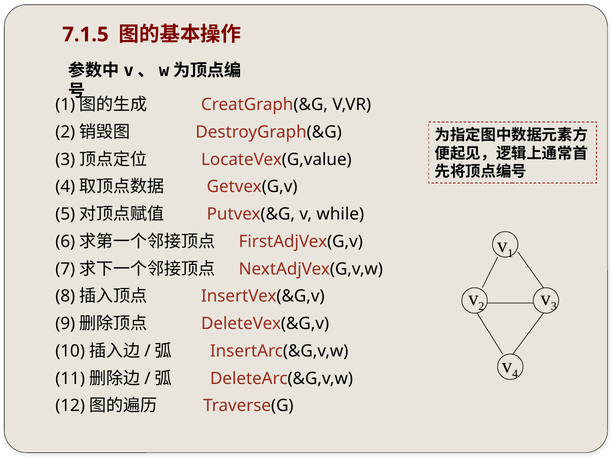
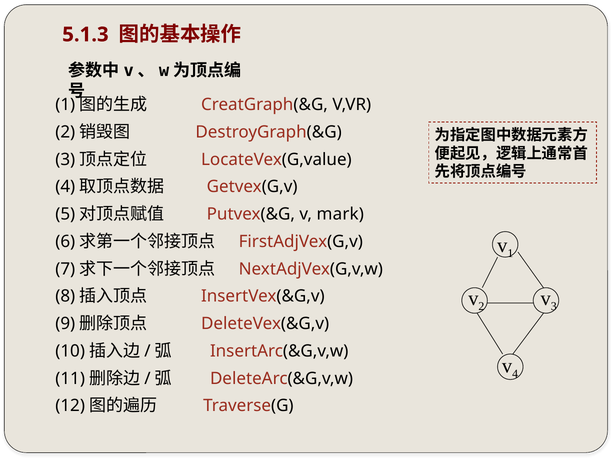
7.1.5: 7.1.5 -> 5.1.3 (85, 35)
while: while -> mark (340, 214)
